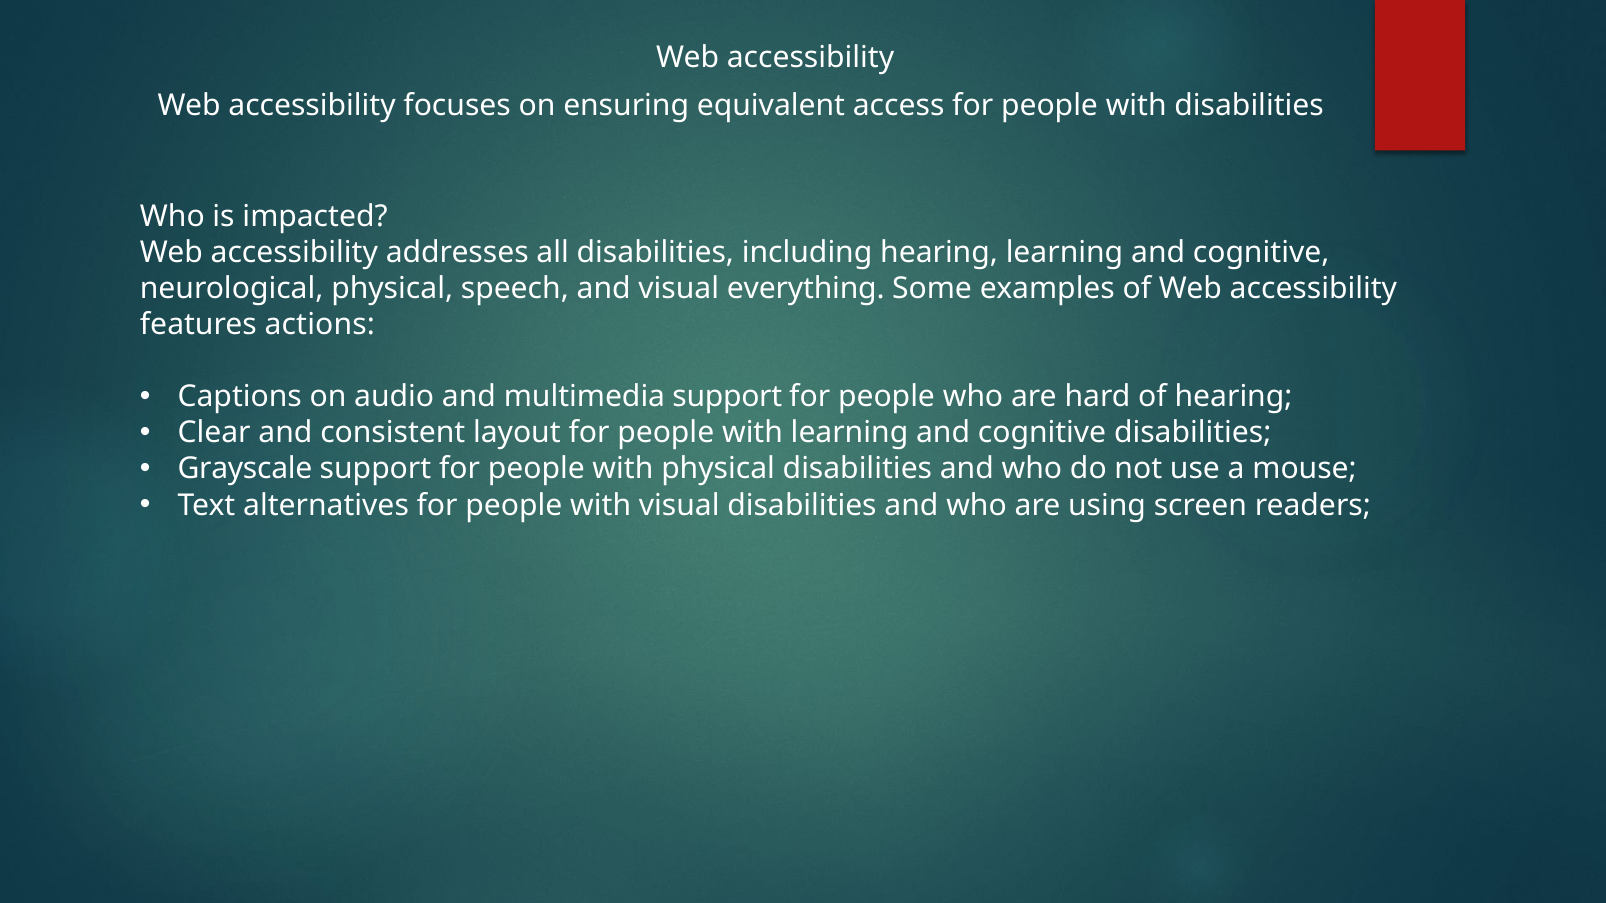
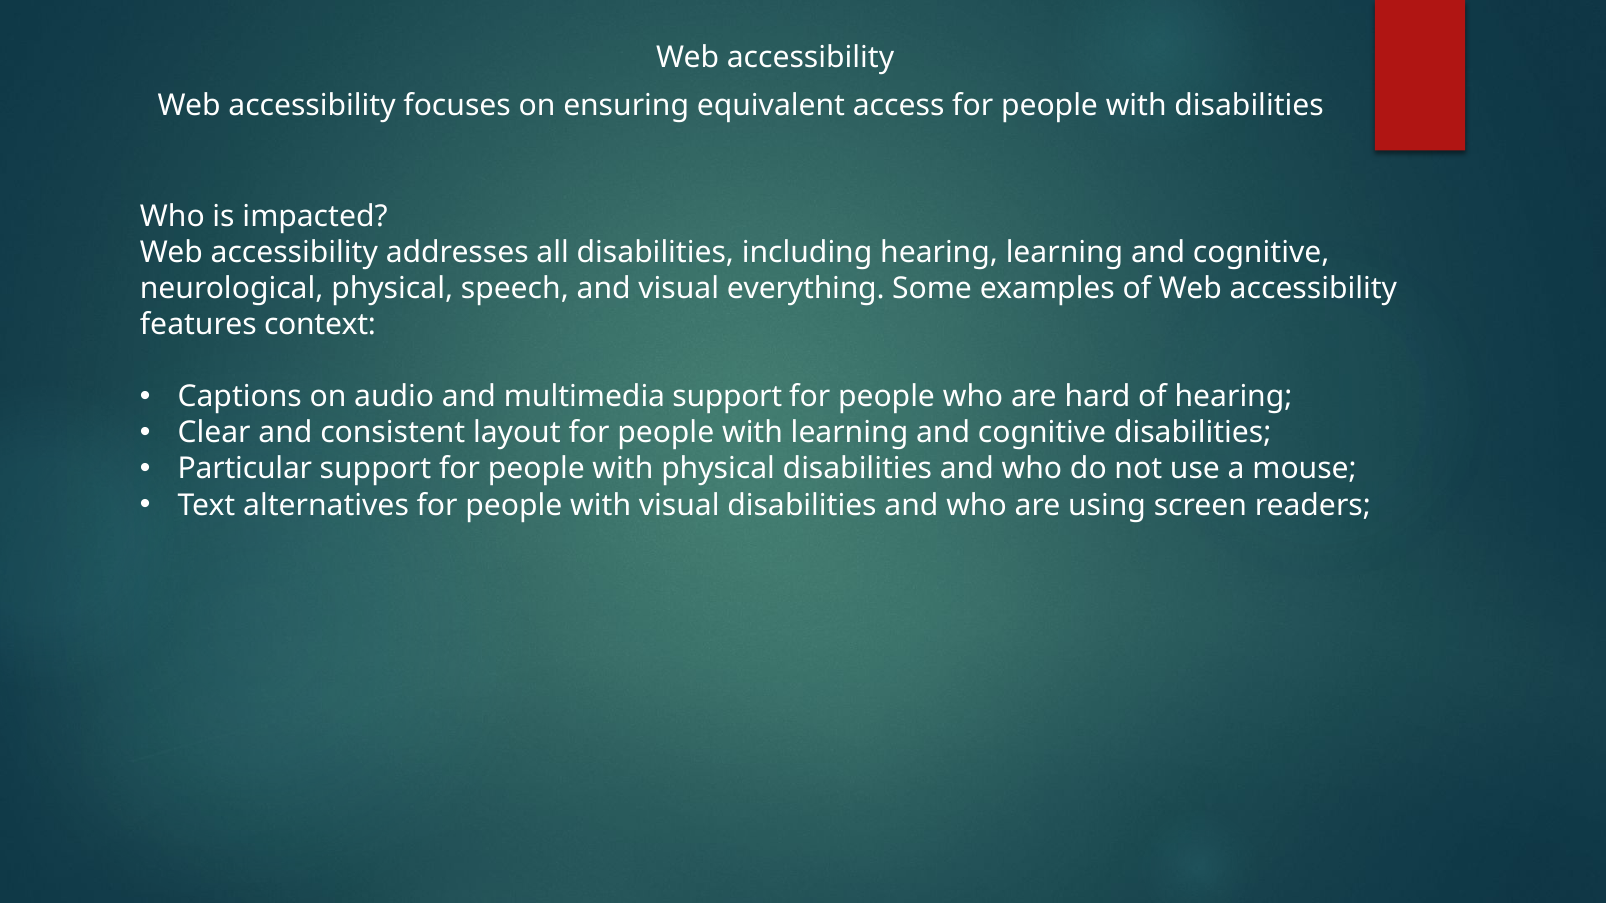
actions: actions -> context (320, 325)
Grayscale: Grayscale -> Particular (245, 469)
